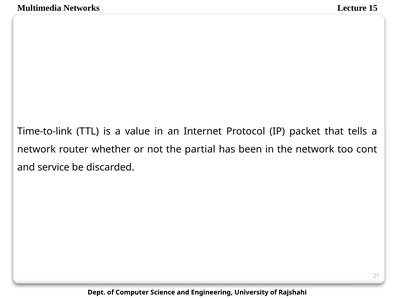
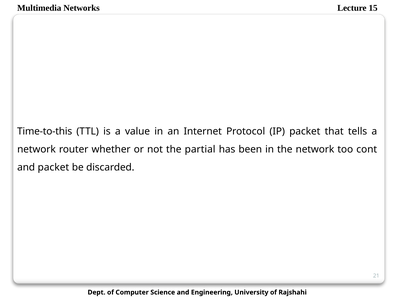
Time-to-link: Time-to-link -> Time-to-this (45, 132)
and service: service -> packet (53, 168)
